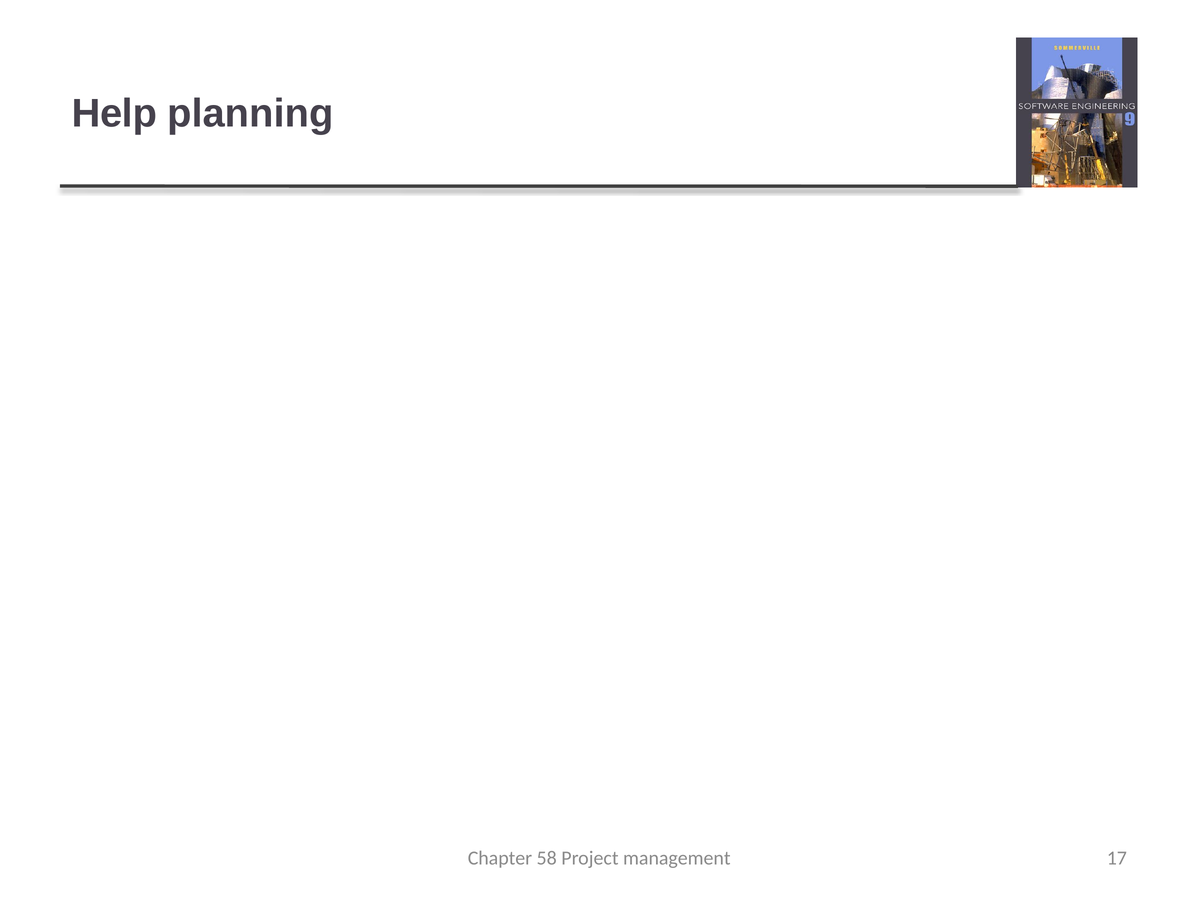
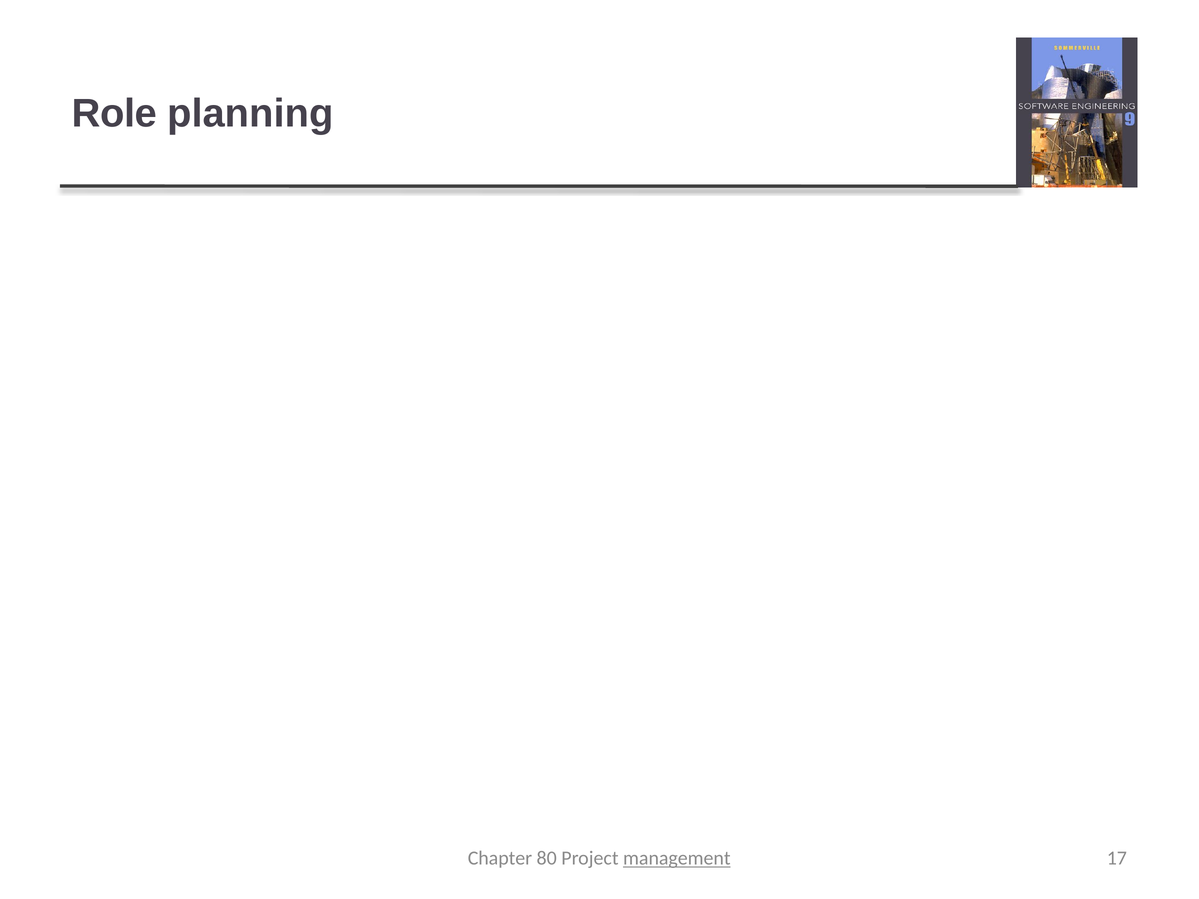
Help: Help -> Role (114, 114)
58: 58 -> 80 (547, 859)
management underline: none -> present (677, 859)
